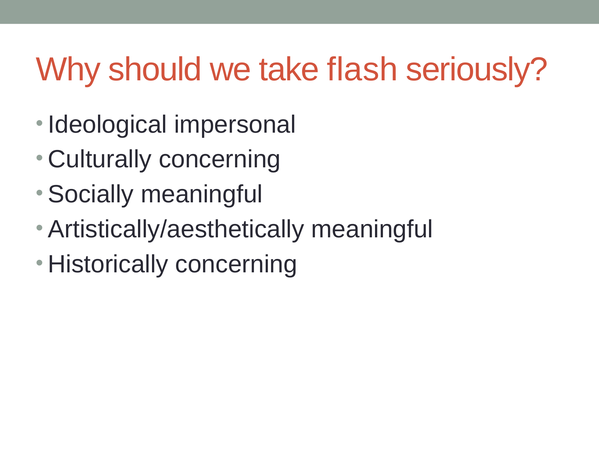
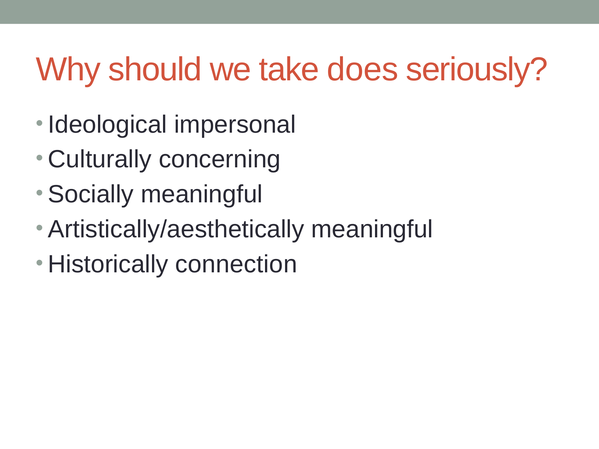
flash: flash -> does (363, 70)
Historically concerning: concerning -> connection (236, 264)
